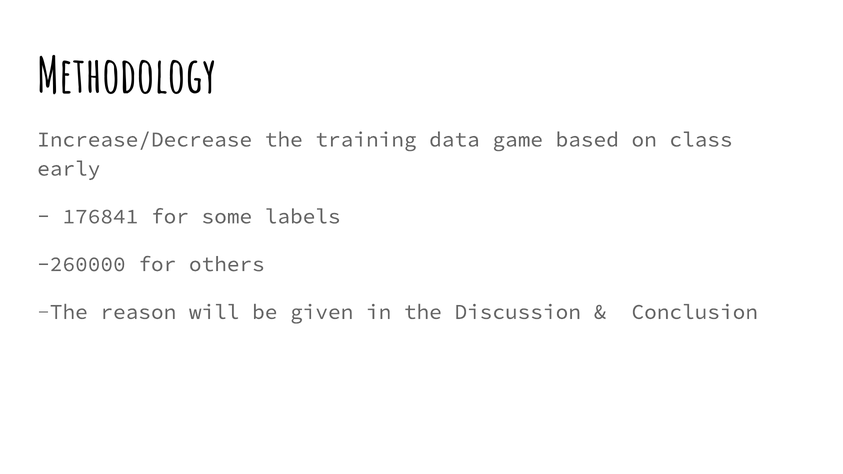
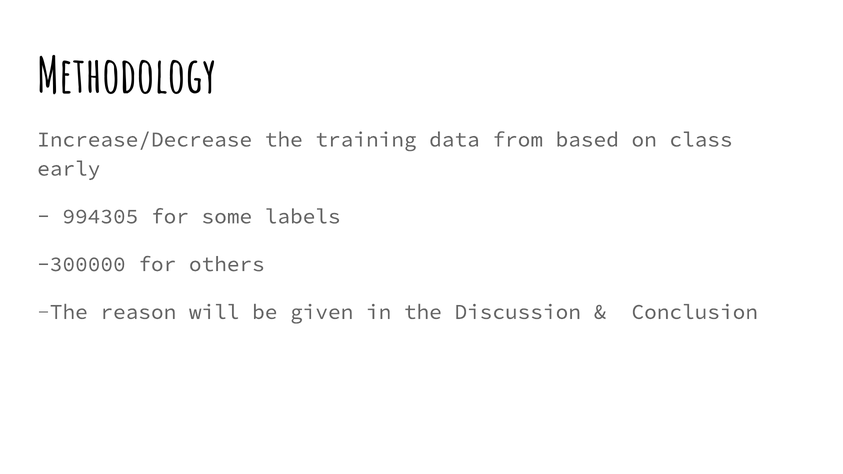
game: game -> from (518, 140)
176841: 176841 -> 994305 (100, 216)
-260000: -260000 -> -300000 (81, 264)
